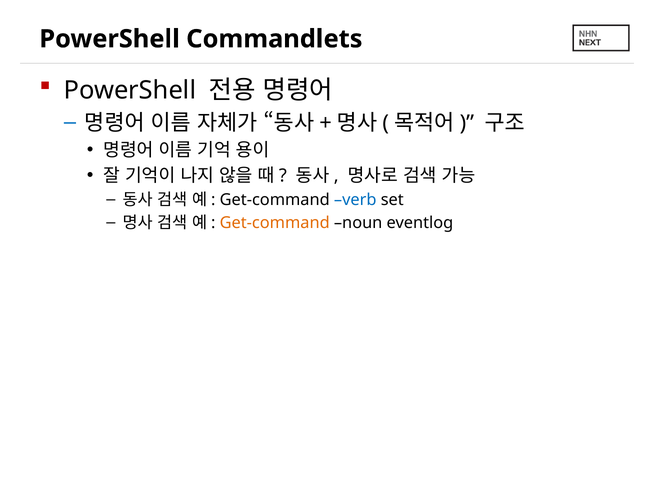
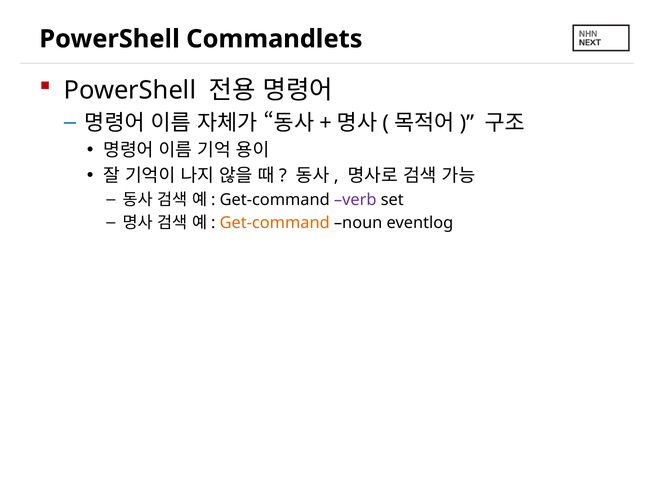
verb colour: blue -> purple (355, 200)
